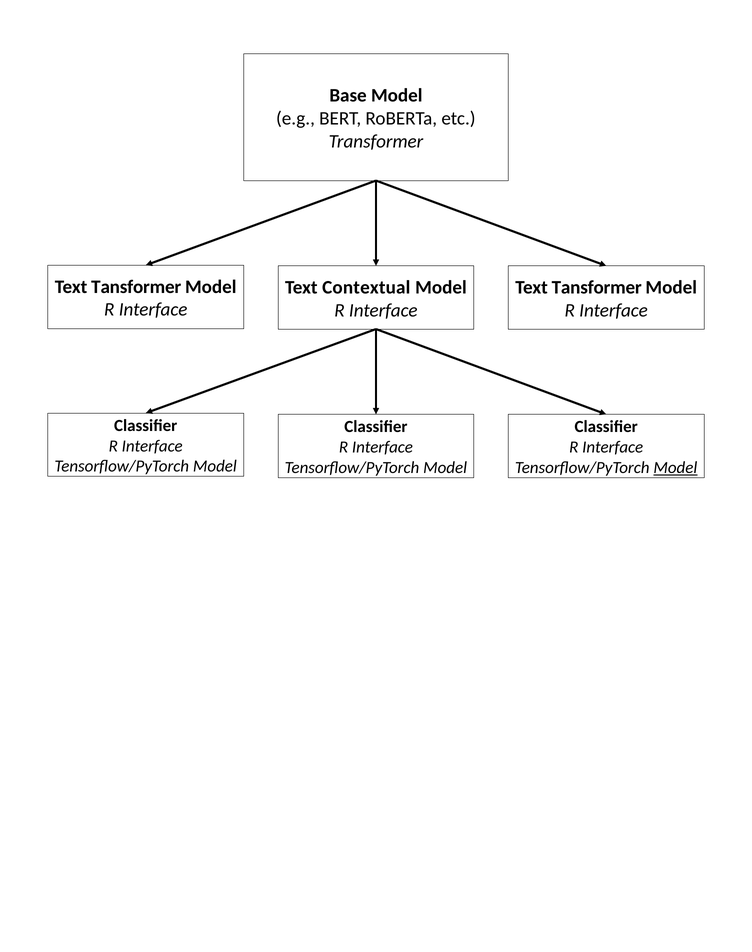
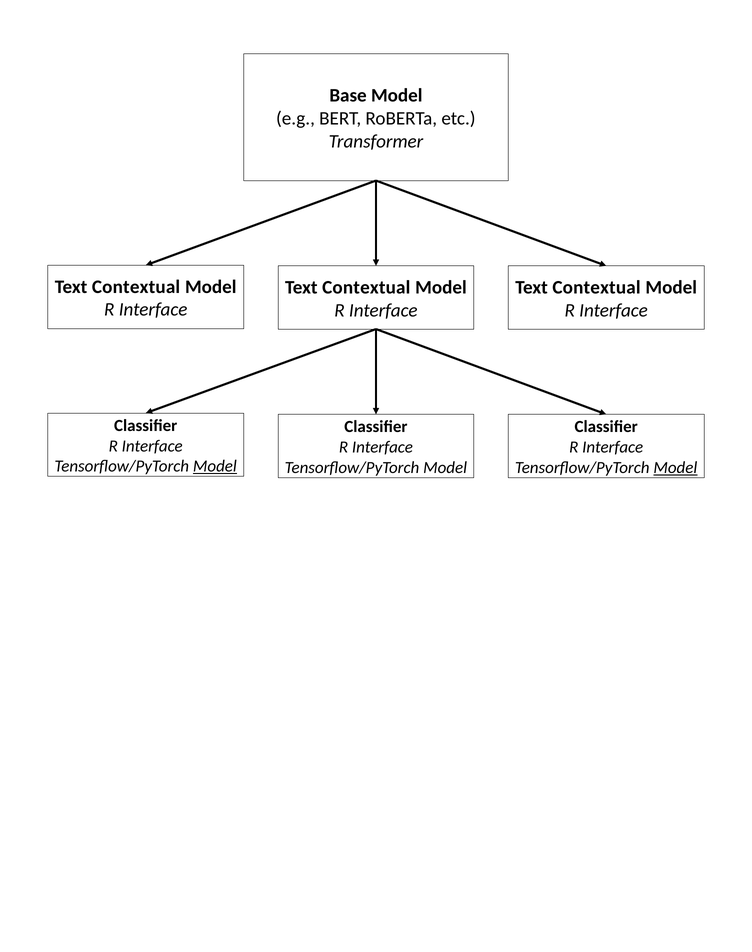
Tansformer: Tansformer -> Contextual (136, 287)
Tansformer: Tansformer -> Contextual (597, 287)
Model underline: none -> present (215, 467)
